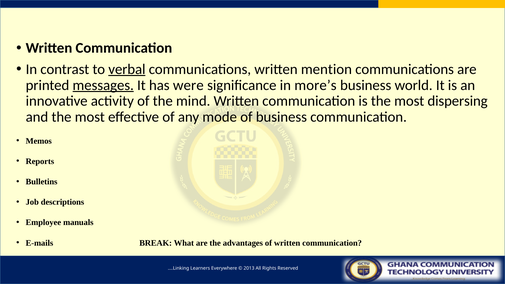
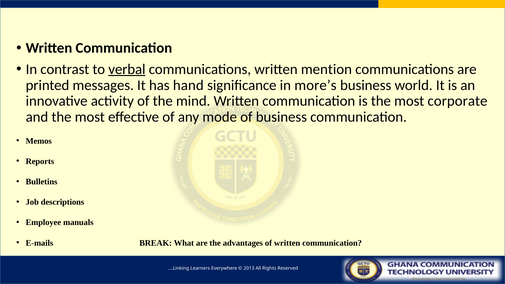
messages underline: present -> none (103, 85)
were: were -> hand (188, 85)
dispersing: dispersing -> corporate (458, 101)
